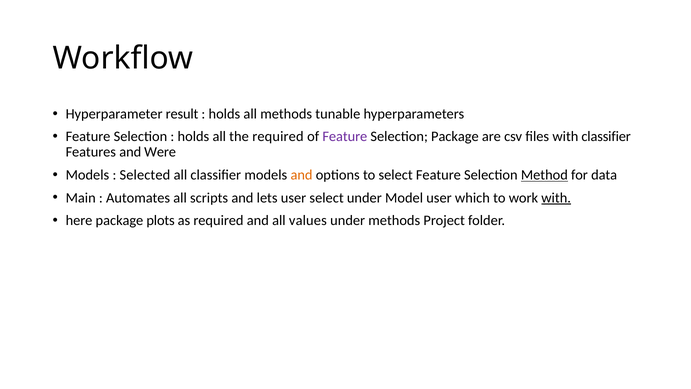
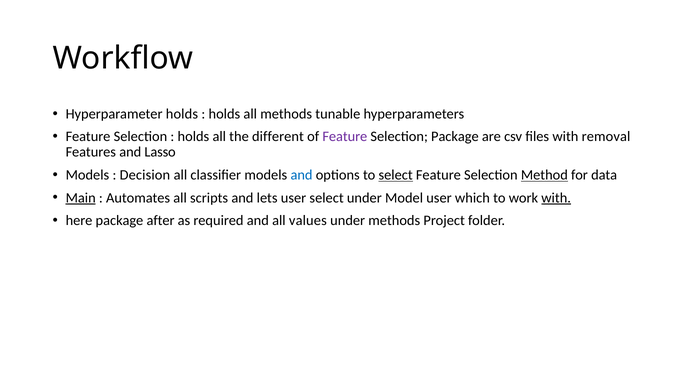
Hyperparameter result: result -> holds (182, 114)
the required: required -> different (278, 137)
with classifier: classifier -> removal (606, 137)
Were: Were -> Lasso (160, 152)
Selected: Selected -> Decision (145, 175)
and colour: orange -> blue (302, 175)
select underline: none -> present (396, 175)
Main underline: none -> present (81, 198)
plots: plots -> after (161, 220)
